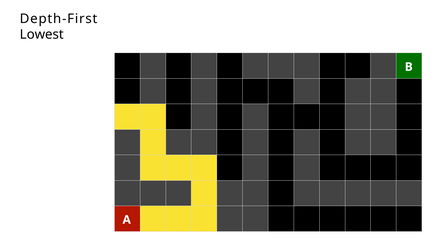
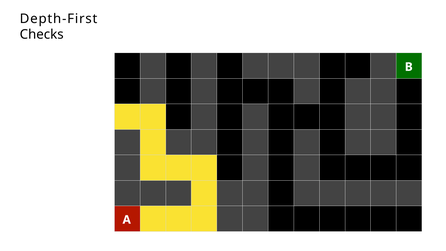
Lowest: Lowest -> Checks (42, 35)
